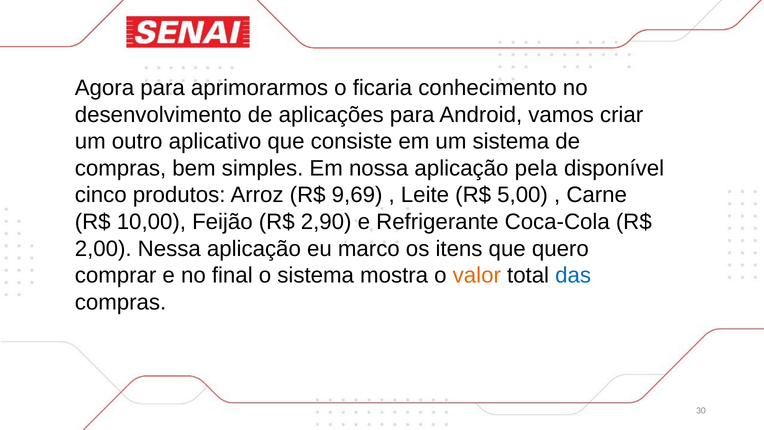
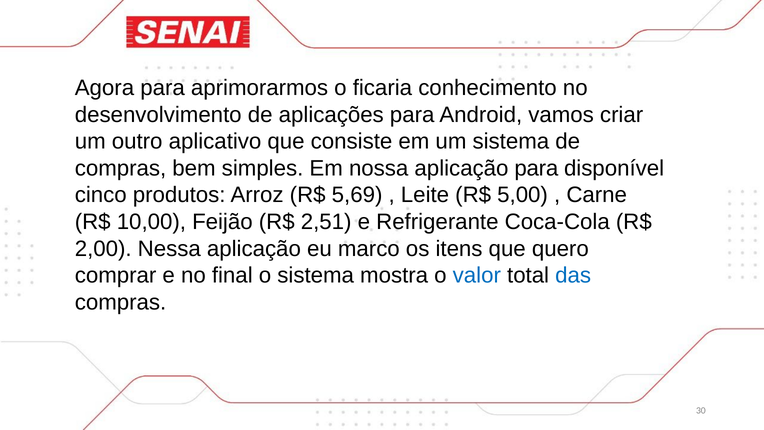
aplicação pela: pela -> para (536, 168)
9,69: 9,69 -> 5,69 (357, 195)
2,90: 2,90 -> 2,51 (326, 222)
valor colour: orange -> blue (477, 275)
